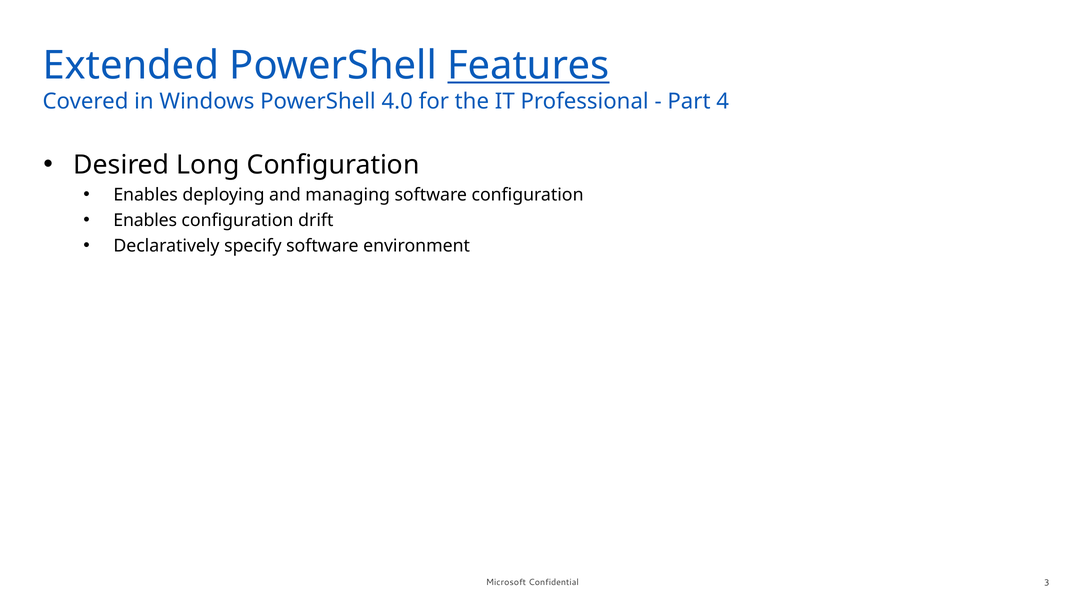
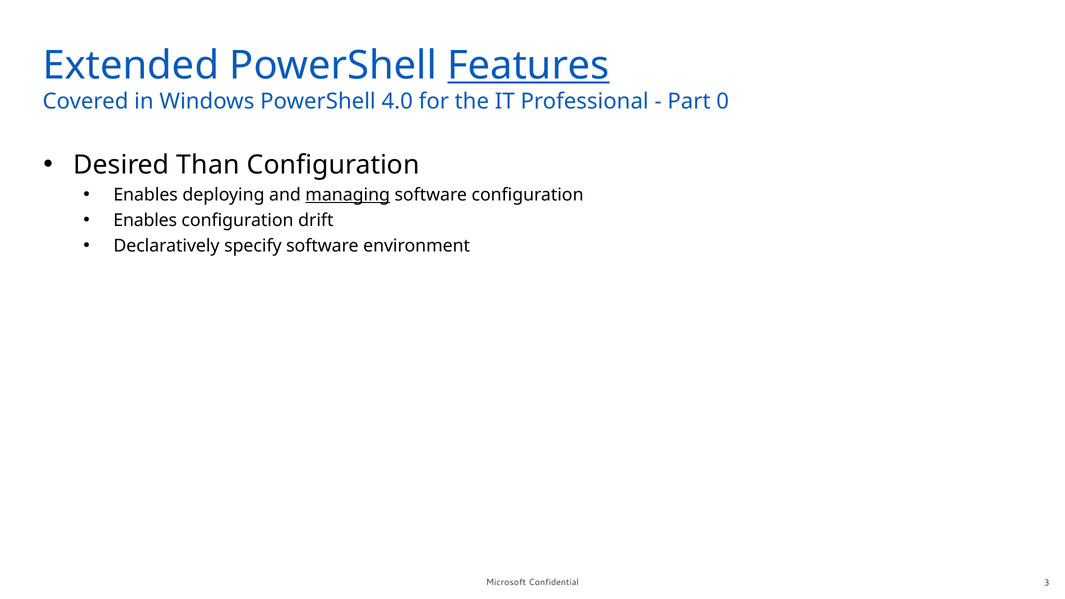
4: 4 -> 0 (723, 101)
Long: Long -> Than (208, 165)
managing underline: none -> present (348, 195)
